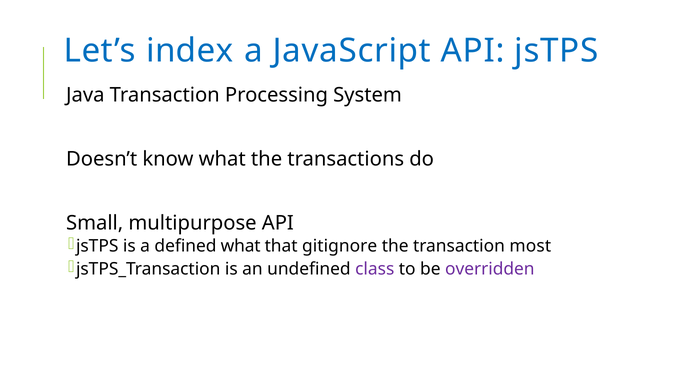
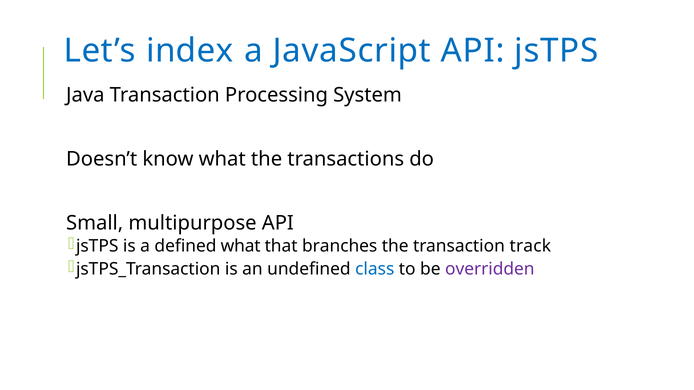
gitignore: gitignore -> branches (340, 246)
most: most -> track (530, 246)
class colour: purple -> blue (375, 269)
